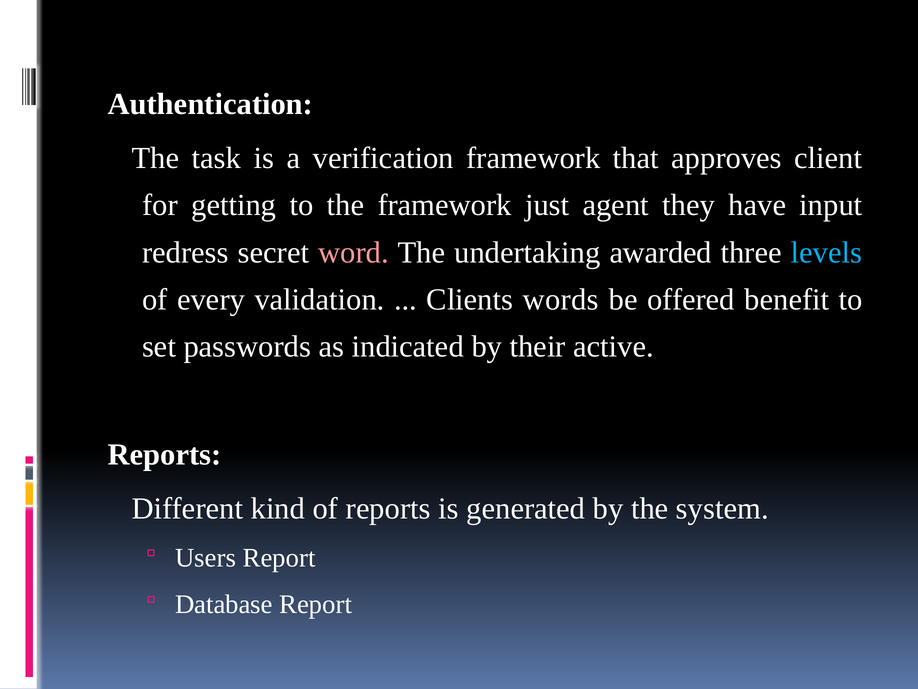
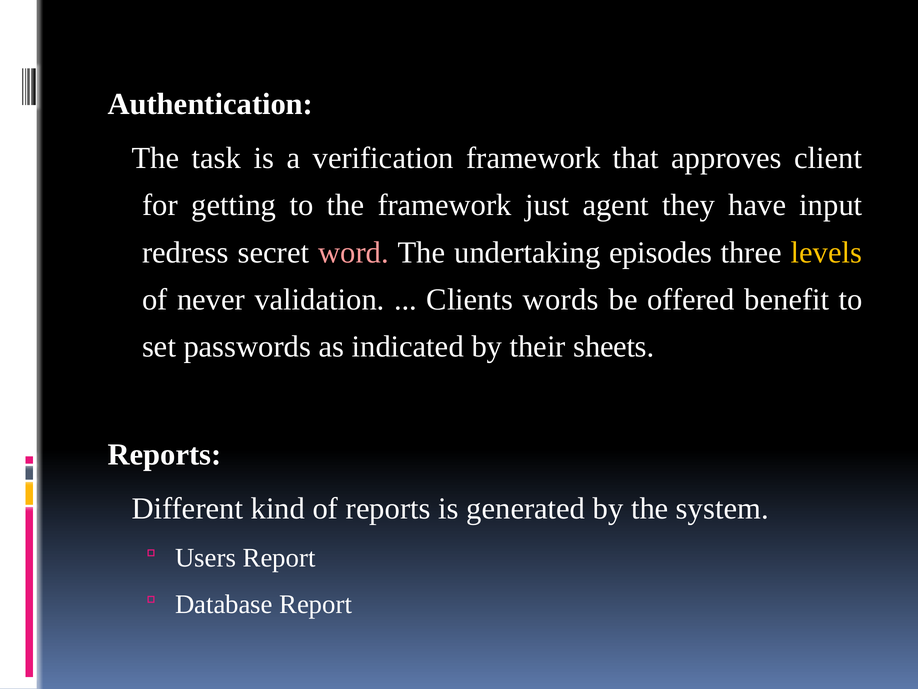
awarded: awarded -> episodes (661, 252)
levels colour: light blue -> yellow (827, 252)
every: every -> never (211, 299)
active: active -> sheets (614, 346)
